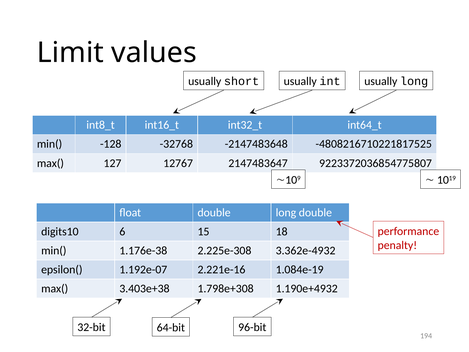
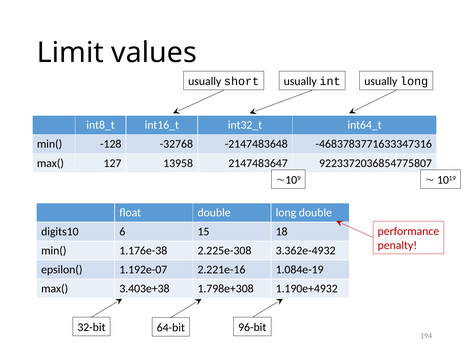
-4808216710221817525: -4808216710221817525 -> -4683783771633347316 (374, 144)
12767: 12767 -> 13958 (178, 163)
